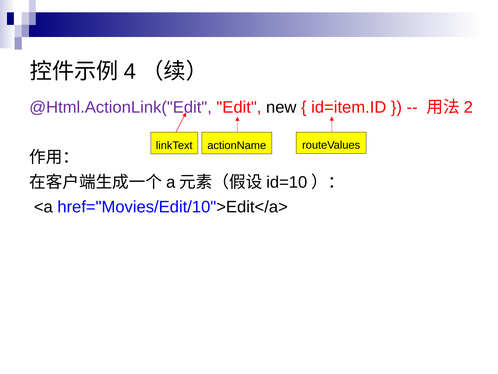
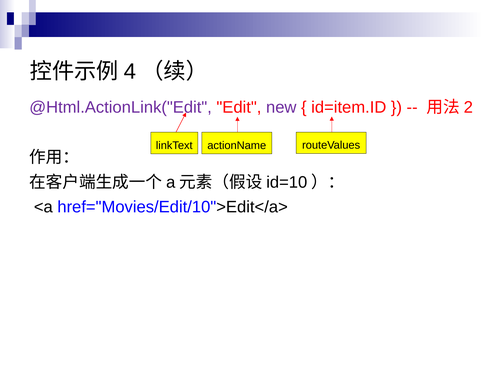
new colour: black -> purple (281, 107)
